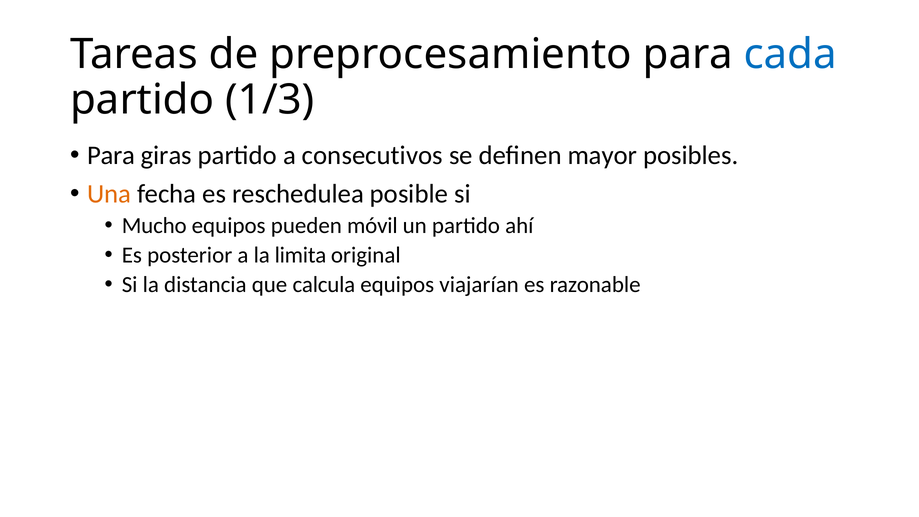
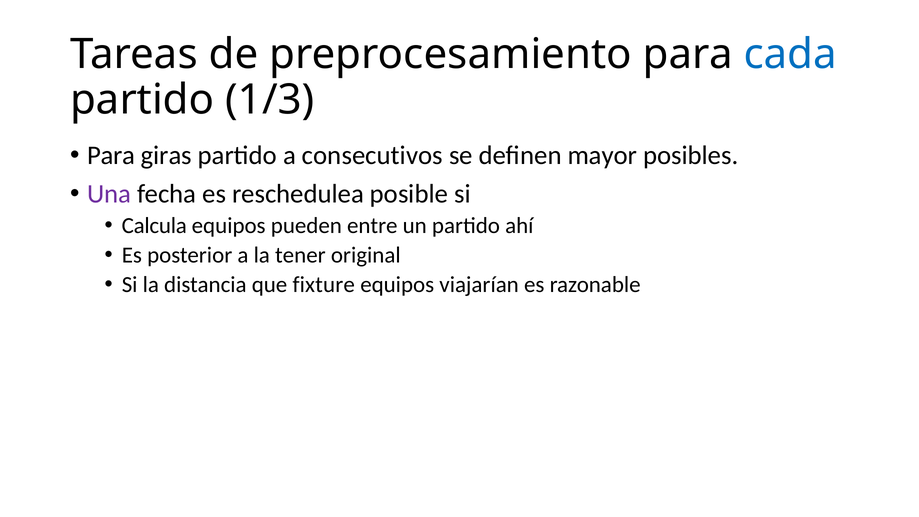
Una colour: orange -> purple (109, 194)
Mucho: Mucho -> Calcula (154, 225)
móvil: móvil -> entre (372, 225)
limita: limita -> tener (300, 255)
calcula: calcula -> fixture (324, 285)
